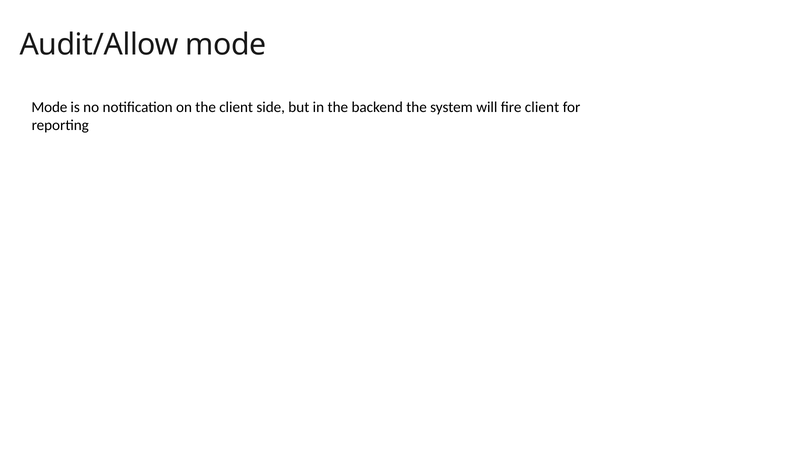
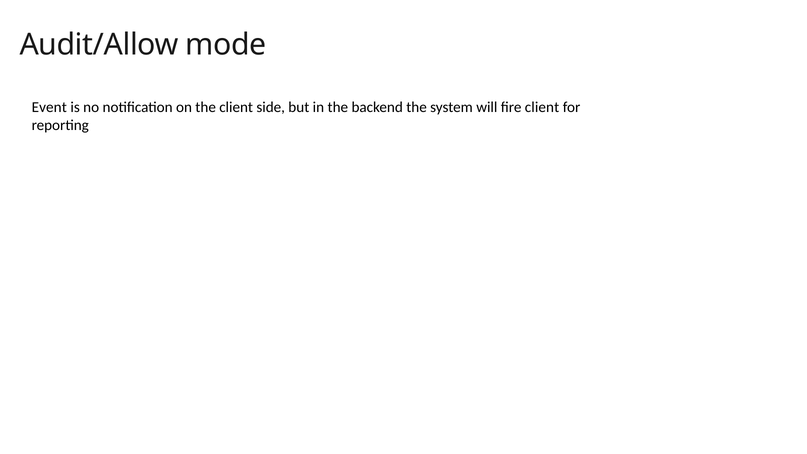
Mode: Mode -> Event (49, 107)
